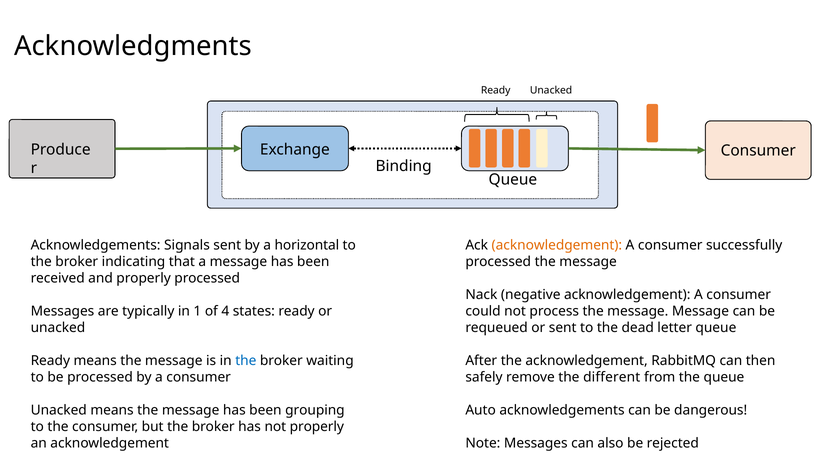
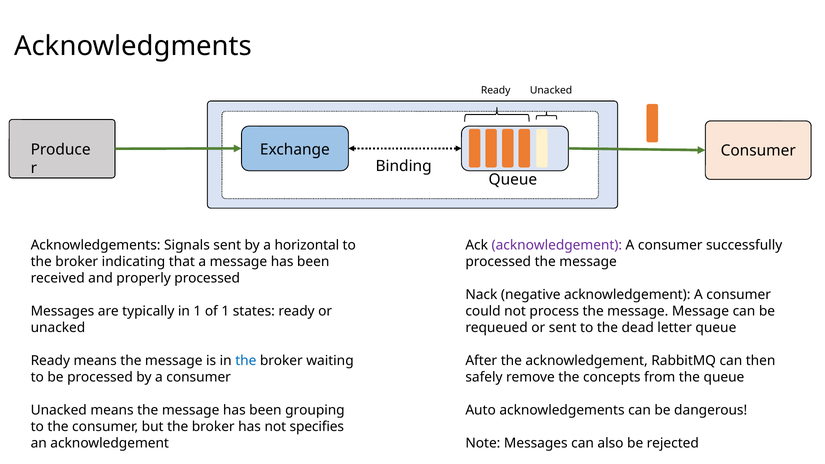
acknowledgement colour: orange -> purple (557, 245)
of 4: 4 -> 1 (225, 311)
different: different -> concepts (612, 377)
not properly: properly -> specifies (317, 427)
